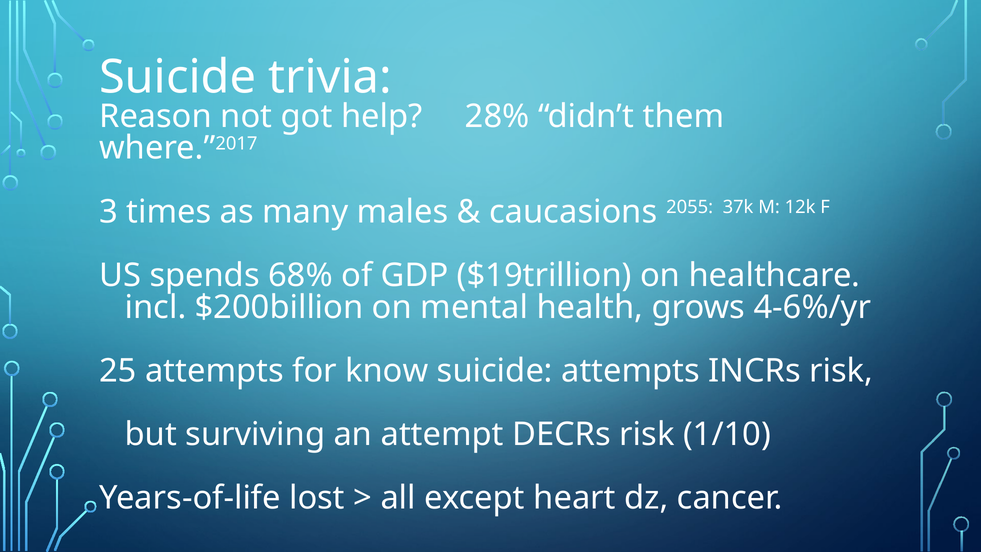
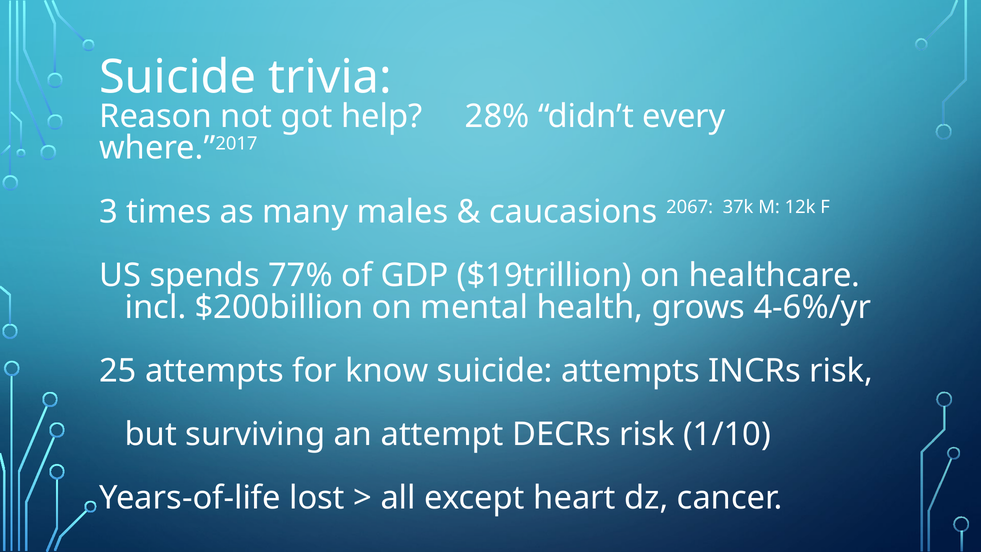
them: them -> every (684, 116)
2055: 2055 -> 2067 (690, 207)
68%: 68% -> 77% (301, 275)
